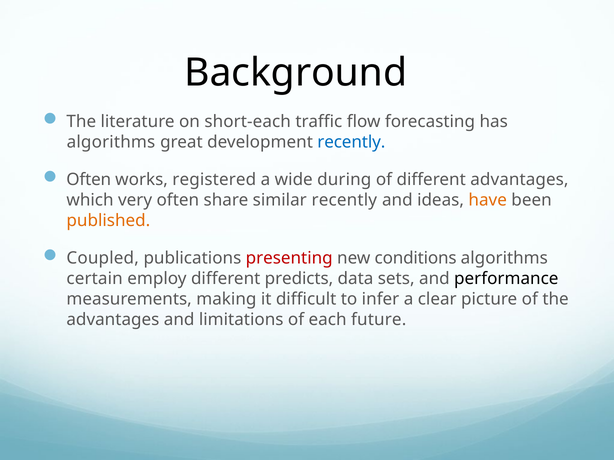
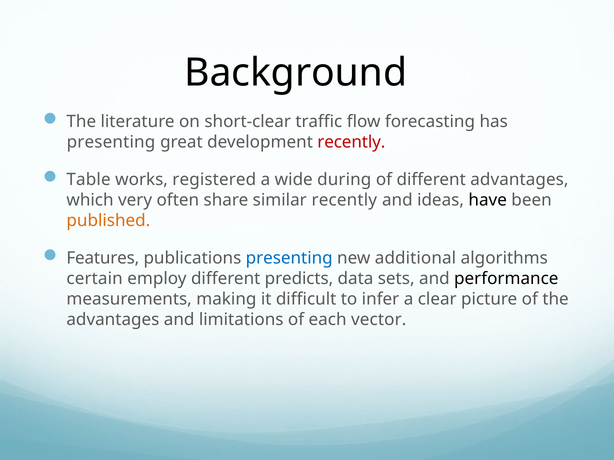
short-each: short-each -> short-clear (248, 122)
algorithms: algorithms -> presenting (111, 142)
recently colour: blue -> red (351, 142)
Often: Often -> Table (89, 180)
have colour: orange -> black (488, 201)
Coupled: Coupled -> Features (103, 259)
presenting colour: red -> blue (289, 259)
conditions: conditions -> additional (415, 259)
future: future -> vector (379, 320)
